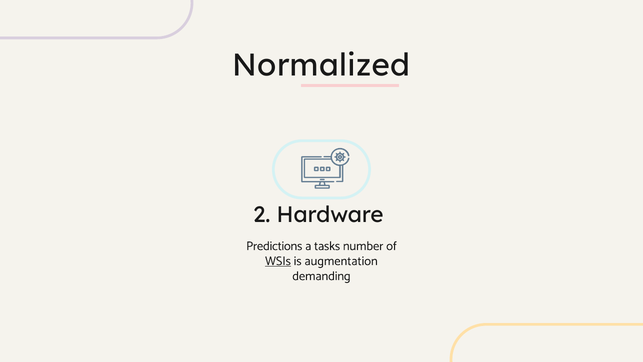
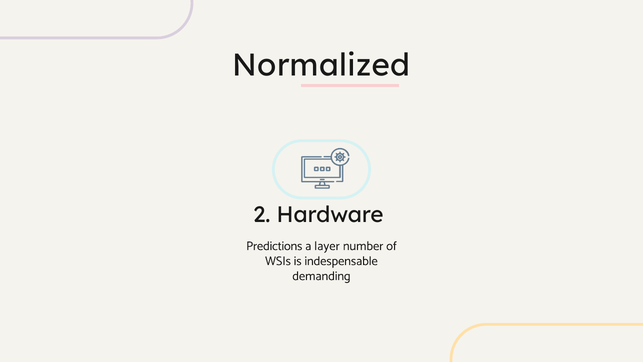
tasks: tasks -> layer (327, 246)
WSIs underline: present -> none (278, 261)
augmentation: augmentation -> indespensable (341, 261)
